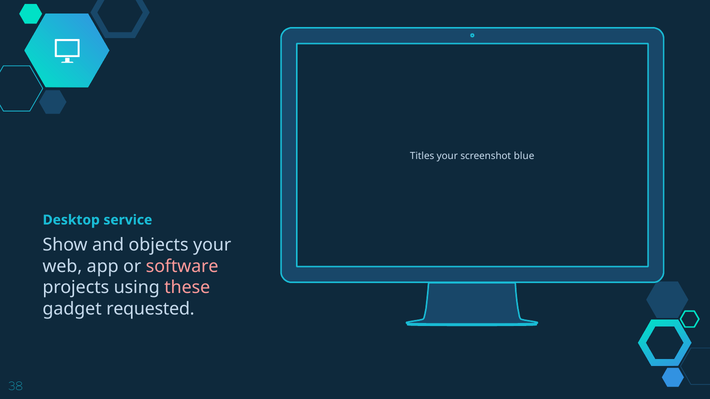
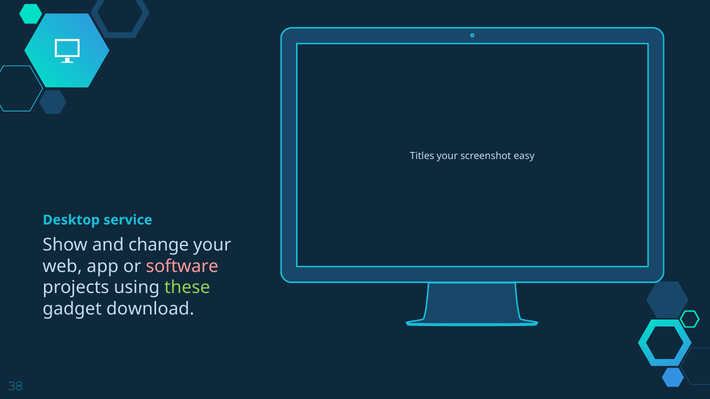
blue: blue -> easy (524, 156)
objects: objects -> change (159, 245)
these colour: pink -> light green (187, 288)
requested: requested -> download (150, 309)
